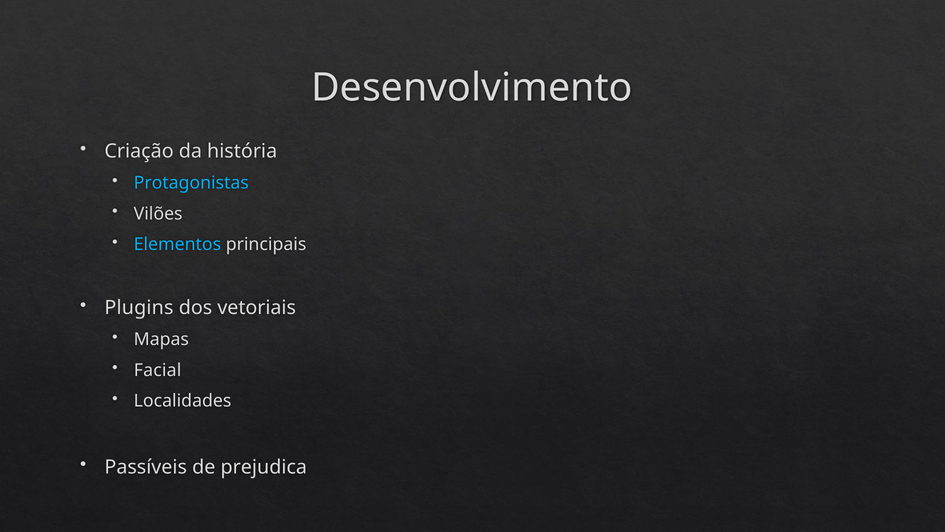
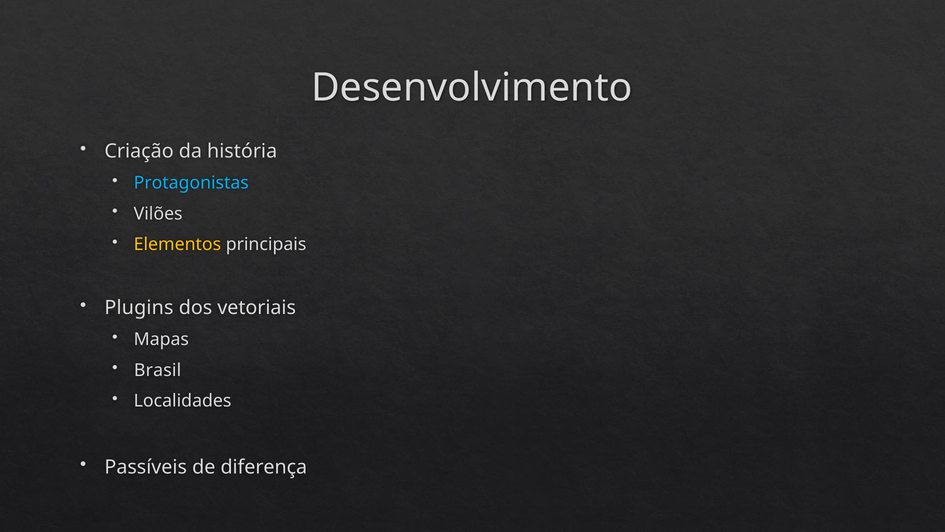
Elementos colour: light blue -> yellow (177, 244)
Facial: Facial -> Brasil (158, 370)
prejudica: prejudica -> diferença (264, 467)
